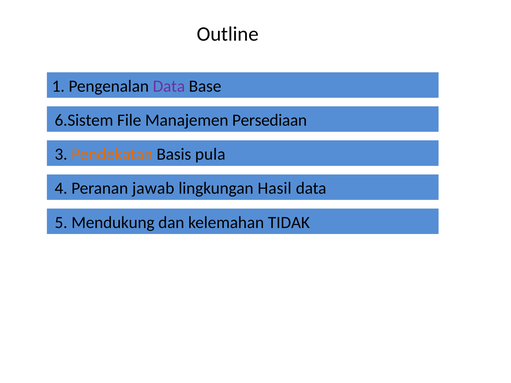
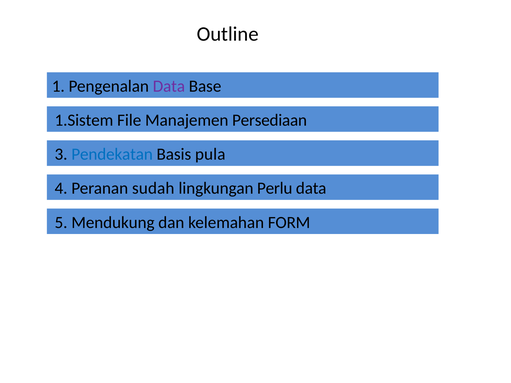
6.Sistem: 6.Sistem -> 1.Sistem (84, 120)
Pendekatan colour: orange -> blue (112, 154)
jawab: jawab -> sudah (153, 188)
Hasil: Hasil -> Perlu (275, 188)
TIDAK: TIDAK -> FORM (289, 223)
